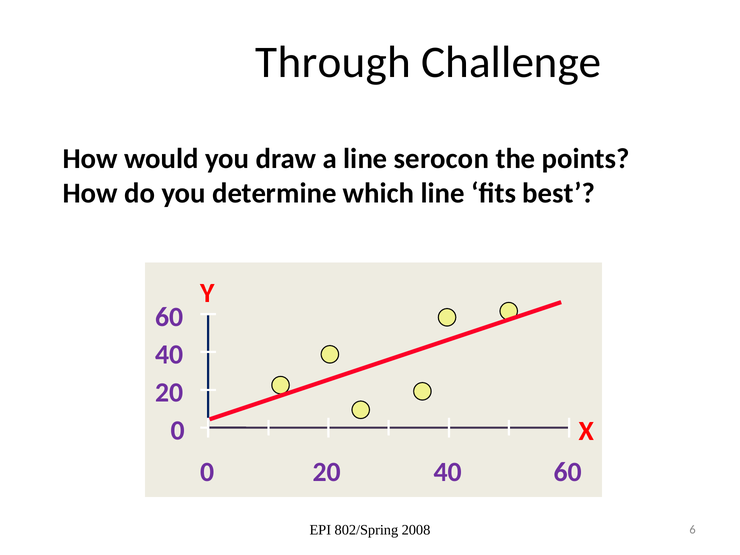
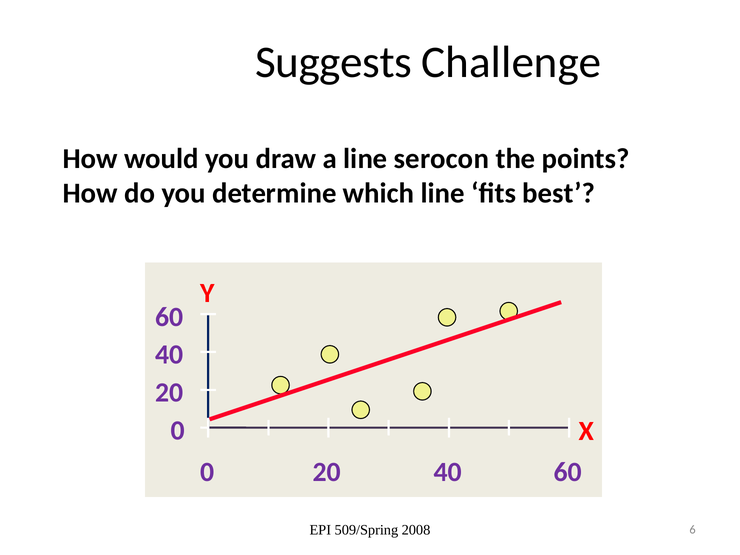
Through: Through -> Suggests (333, 62)
802/Spring: 802/Spring -> 509/Spring (366, 530)
